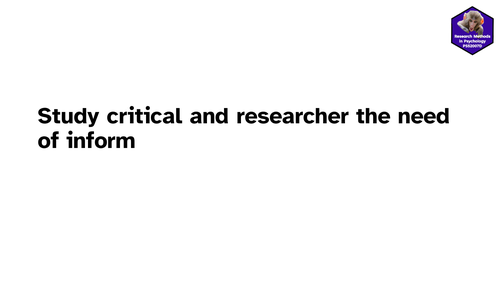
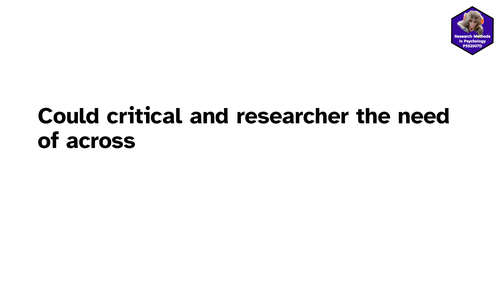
Study: Study -> Could (69, 116)
inform: inform -> across (101, 141)
